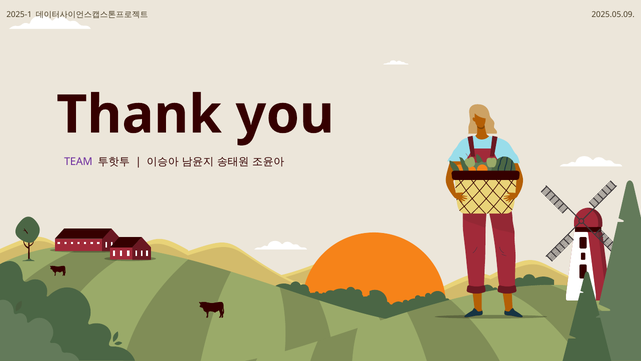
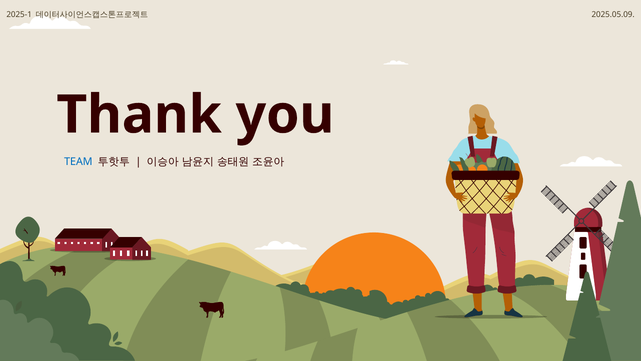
TEAM colour: purple -> blue (78, 161)
